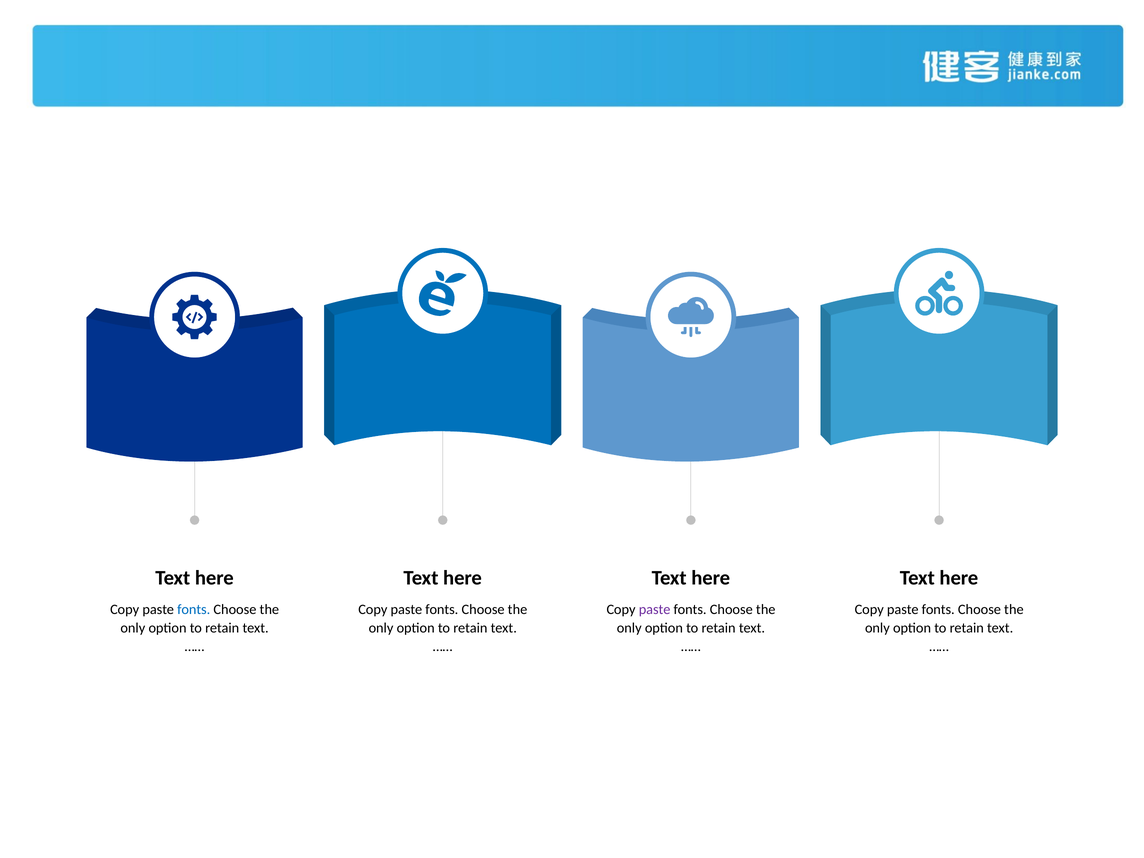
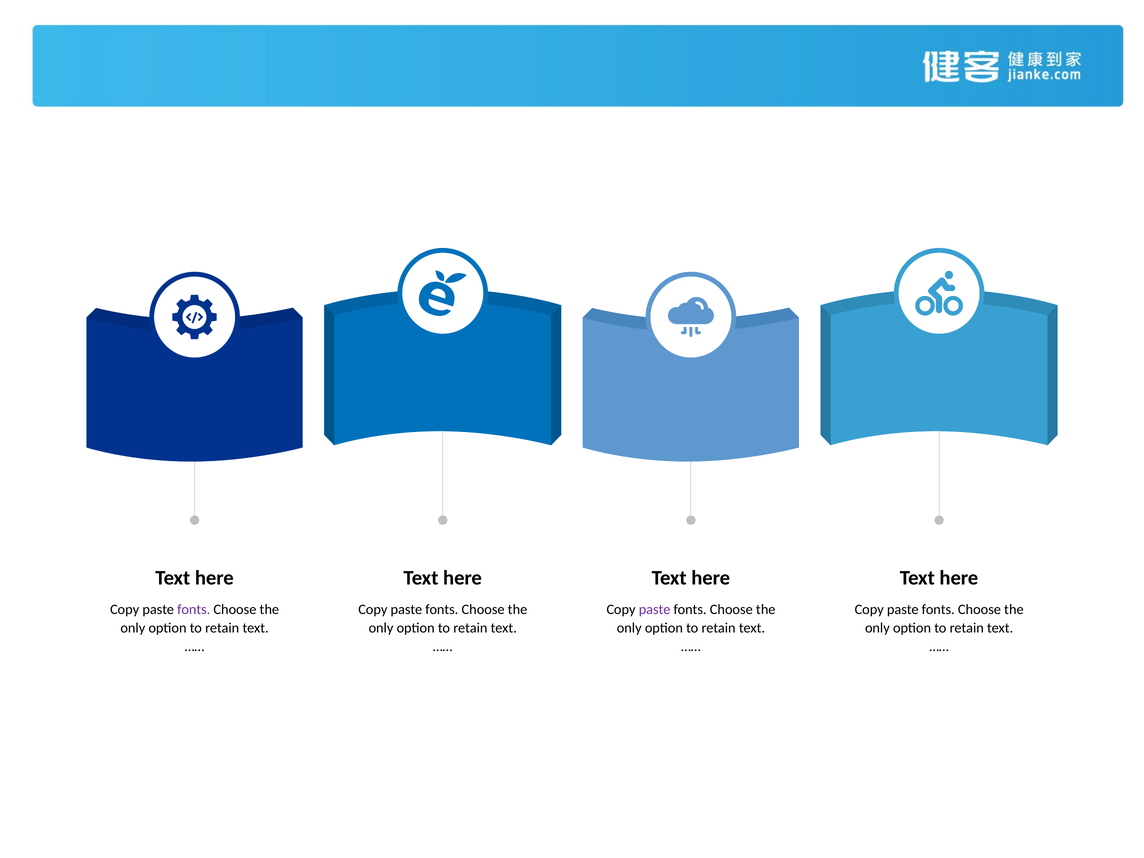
fonts colour: blue -> purple (194, 609)
